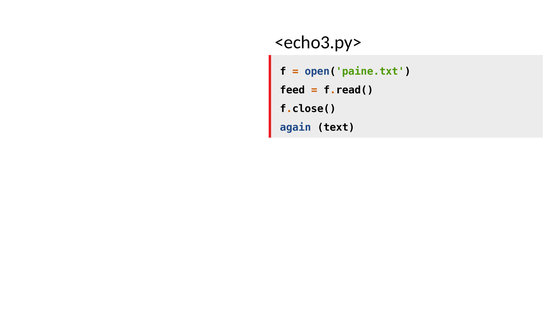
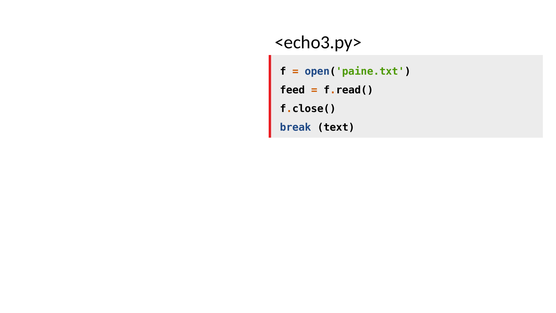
again: again -> break (295, 127)
